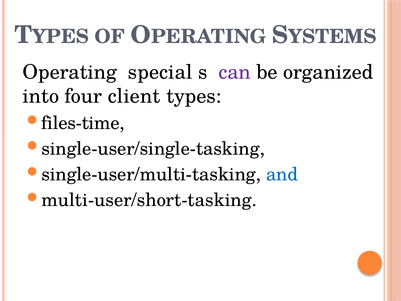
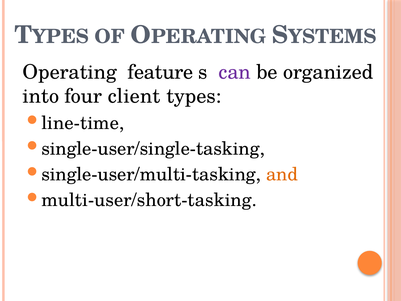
special: special -> feature (160, 72)
files-time: files-time -> line-time (83, 123)
and colour: blue -> orange (282, 174)
